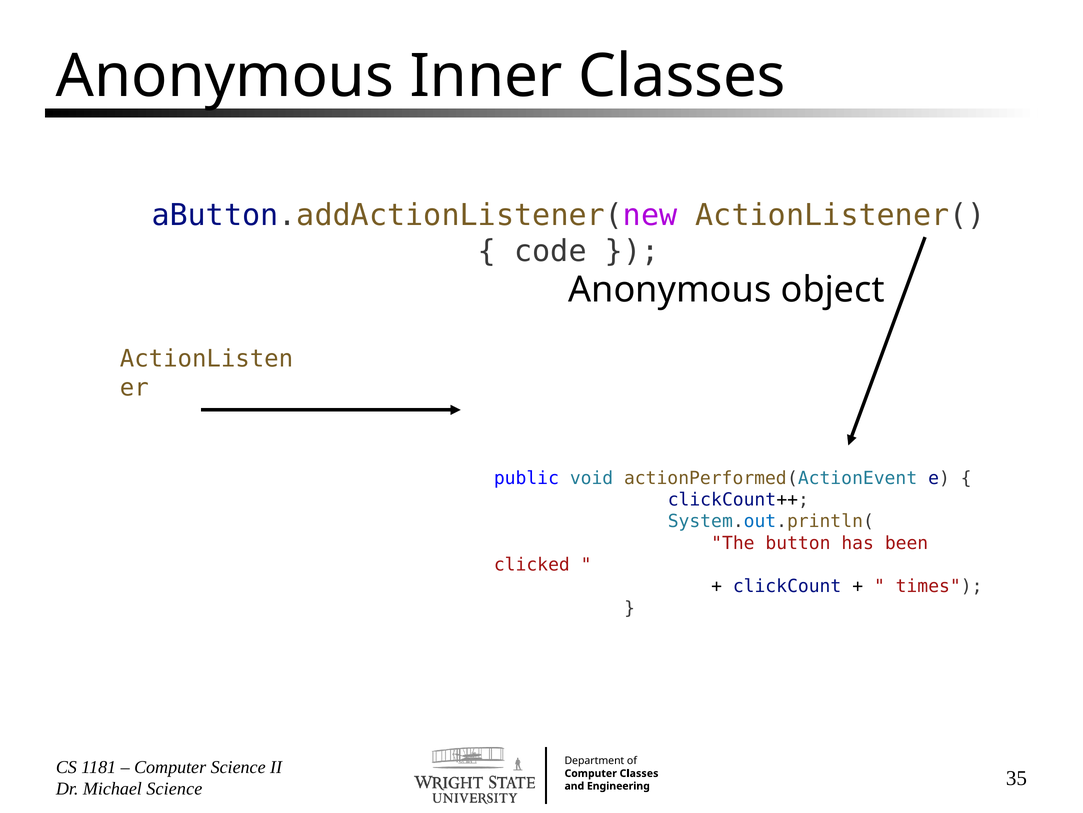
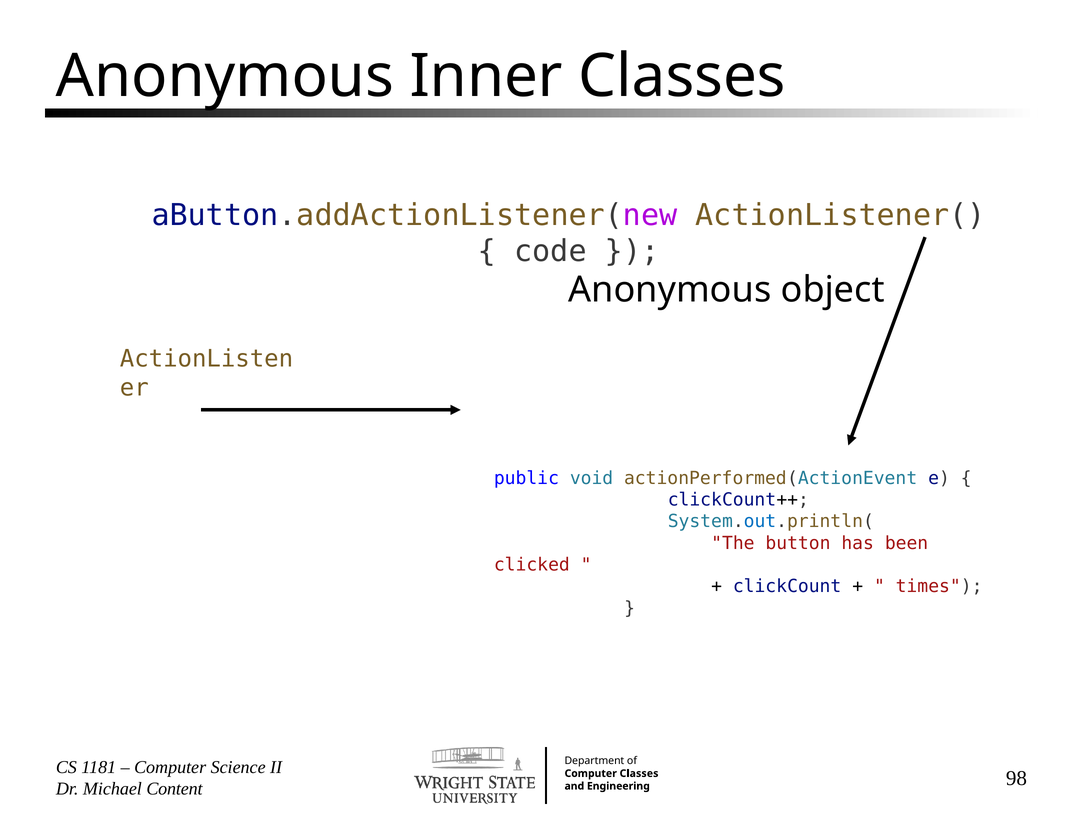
Michael Science: Science -> Content (174, 788)
35: 35 -> 98 (1016, 778)
